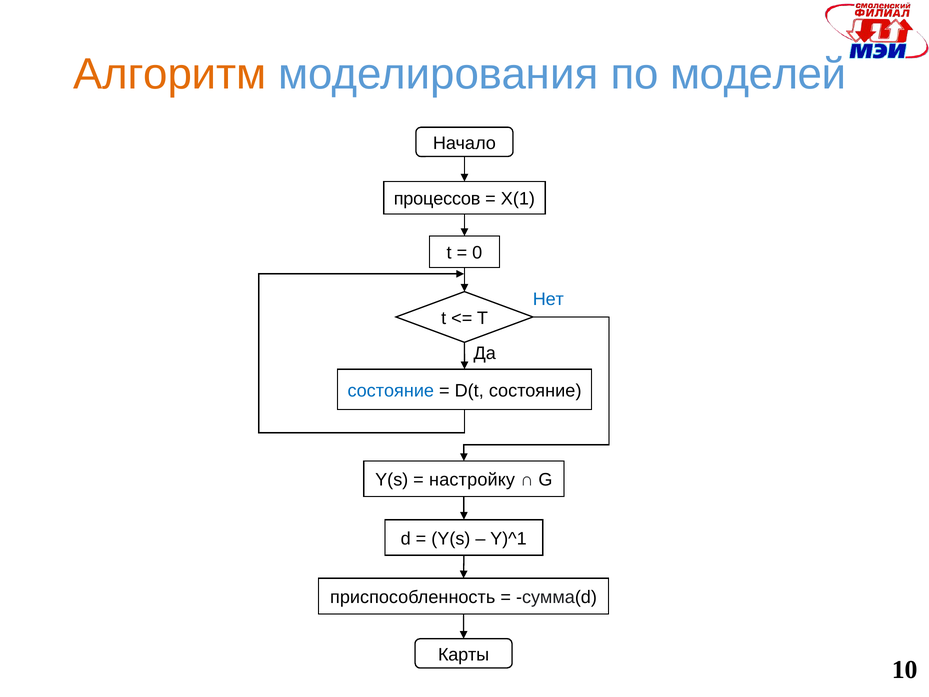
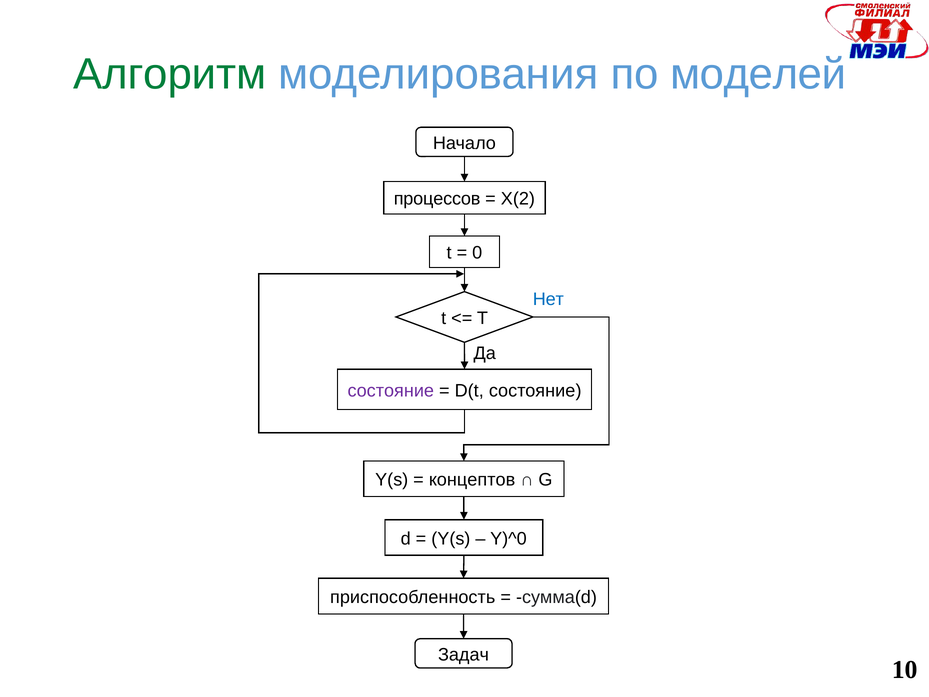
Алгоритм colour: orange -> green (170, 74)
X(1: X(1 -> X(2 (518, 199)
состояние colour: blue -> purple (391, 390)
настройку: настройку -> концептов (472, 480)
Y)^1: Y)^1 -> Y)^0 (508, 539)
Карты: Карты -> Задач (463, 654)
